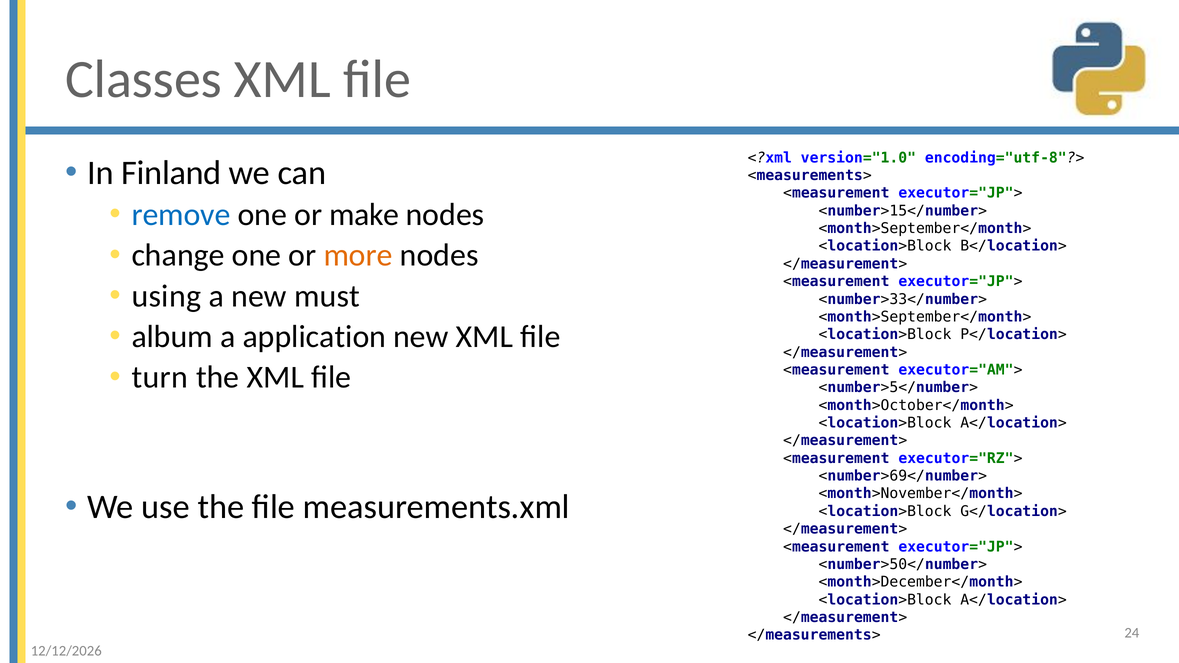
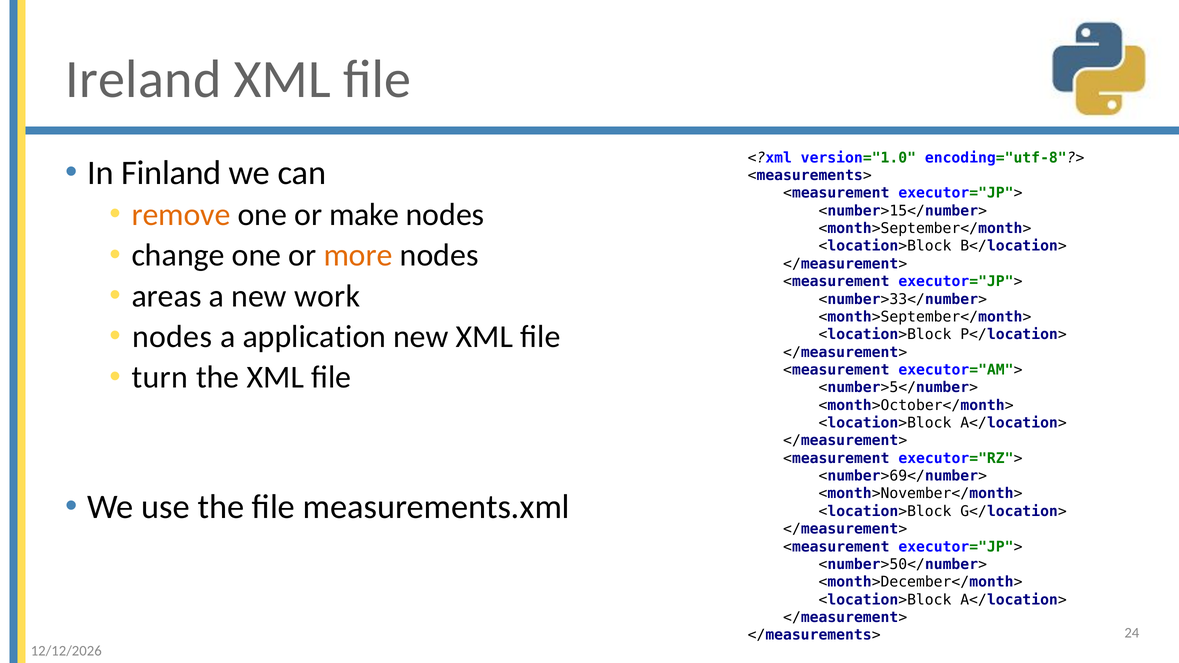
Classes: Classes -> Ireland (143, 79)
remove colour: blue -> orange (181, 215)
using: using -> areas (167, 296)
must: must -> work (327, 296)
album: album -> nodes (172, 337)
